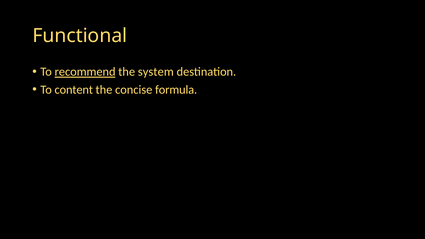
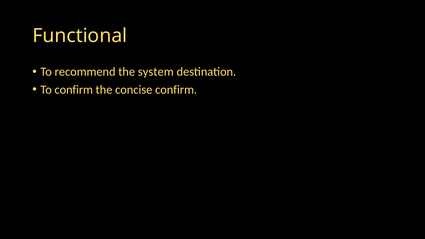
recommend underline: present -> none (85, 72)
To content: content -> confirm (74, 90)
concise formula: formula -> confirm (176, 90)
